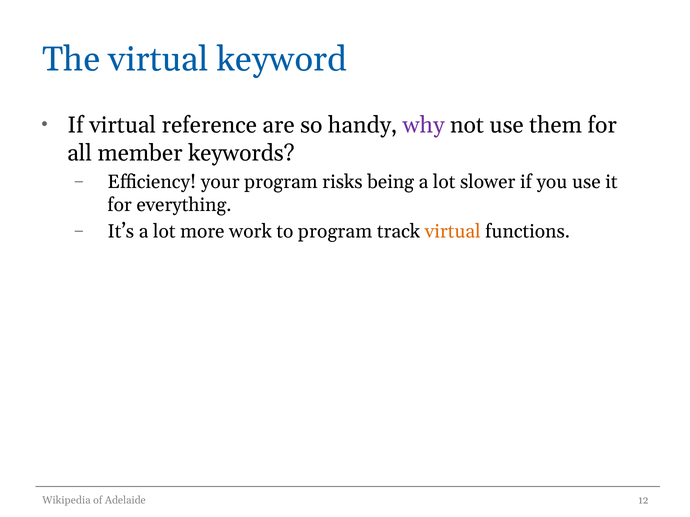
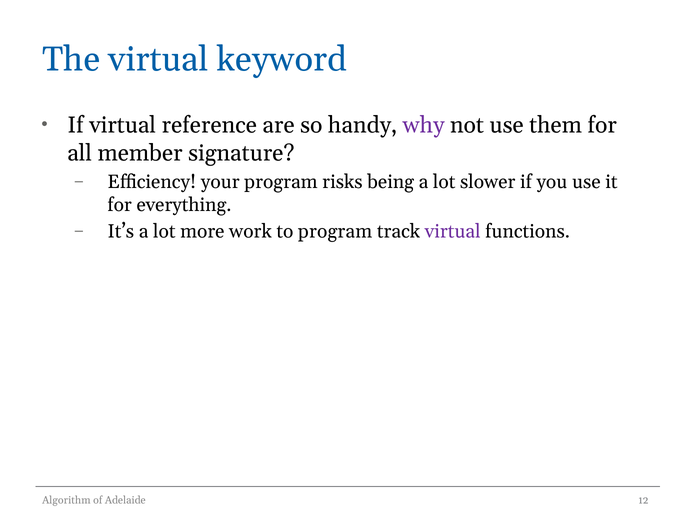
keywords: keywords -> signature (241, 153)
virtual colour: orange -> purple (453, 232)
Wikipedia: Wikipedia -> Algorithm (66, 501)
